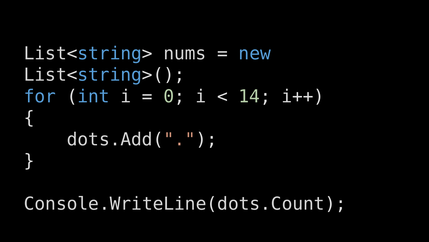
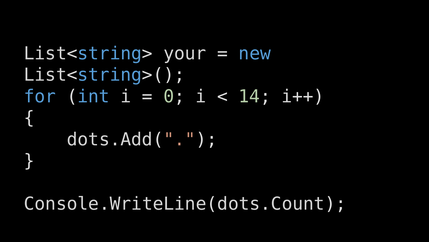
nums: nums -> your (185, 53)
